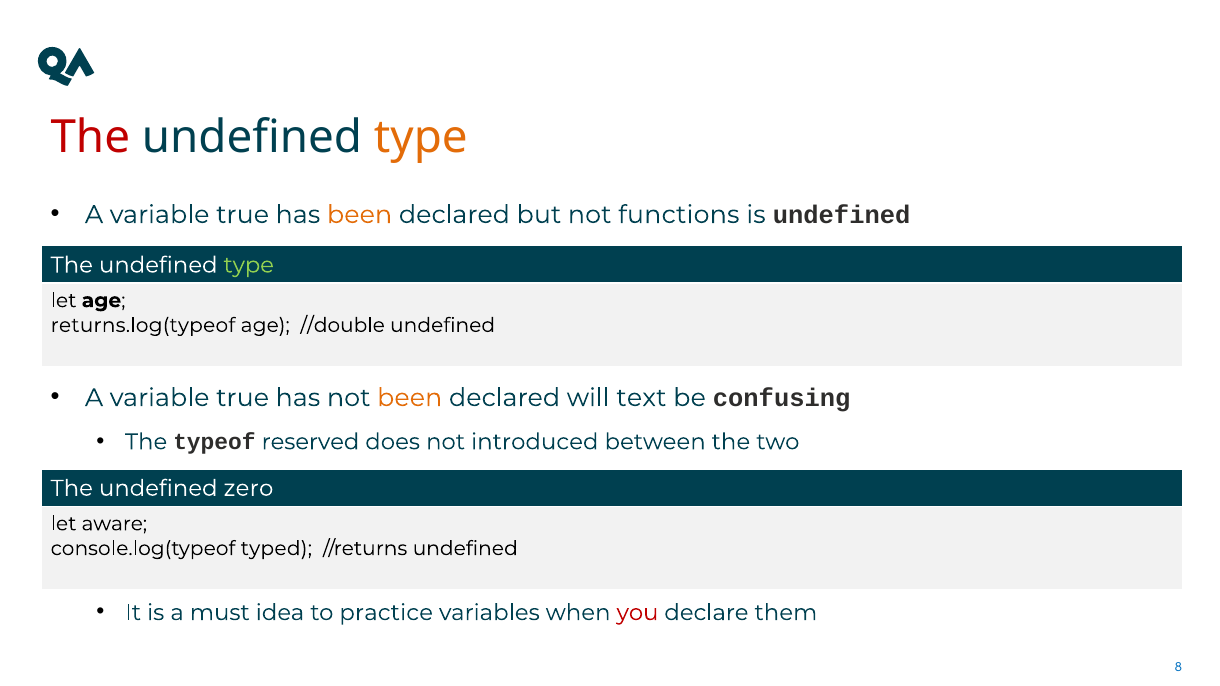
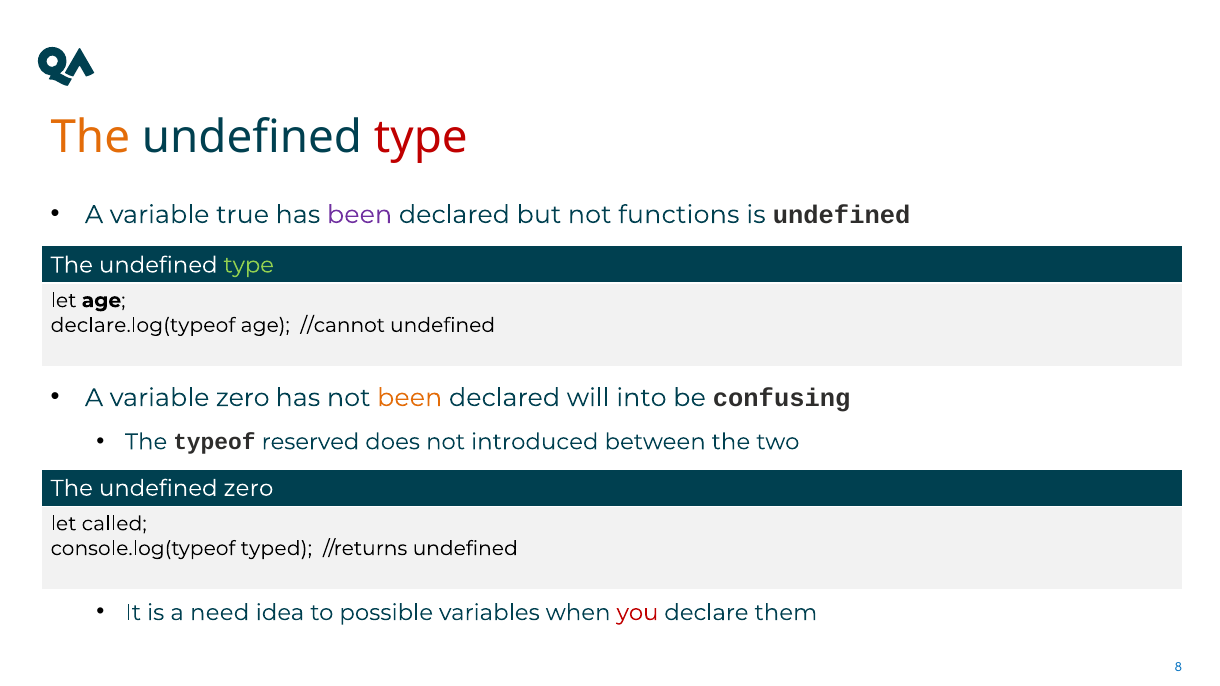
The colour: red -> orange (90, 138)
type colour: orange -> red (421, 138)
been colour: orange -> purple (360, 215)
returns.log(typeof: returns.log(typeof -> declare.log(typeof (143, 325)
//double: //double -> //cannot (343, 325)
true: true -> zero (243, 398)
text: text -> into (641, 398)
aware: aware -> called (114, 524)
must: must -> need (220, 613)
practice: practice -> possible (386, 613)
